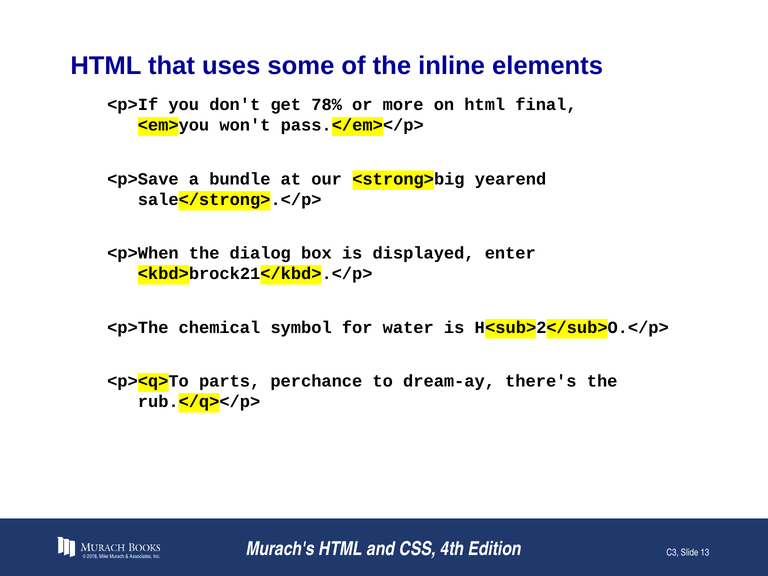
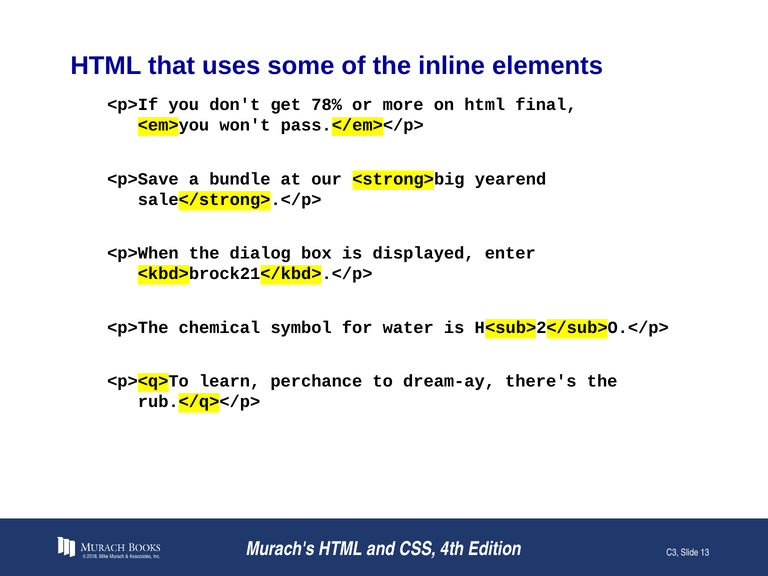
parts: parts -> learn (230, 381)
